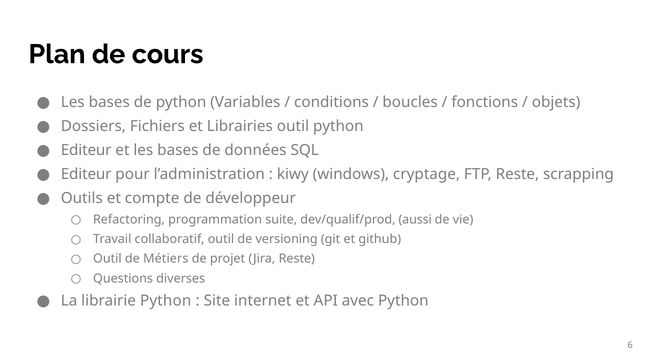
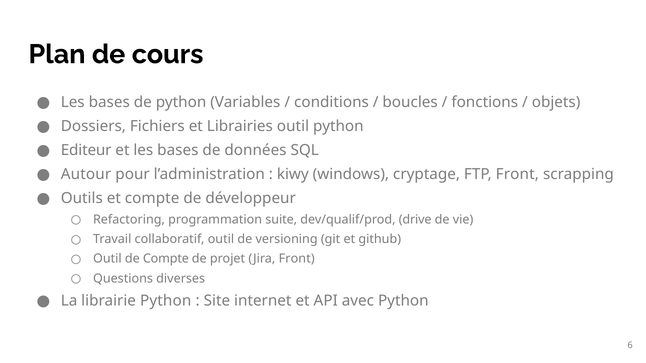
Editeur: Editeur -> Autour (86, 174)
FTP Reste: Reste -> Front (517, 174)
aussi: aussi -> drive (415, 220)
de Métiers: Métiers -> Compte (166, 259)
Jira Reste: Reste -> Front (297, 259)
